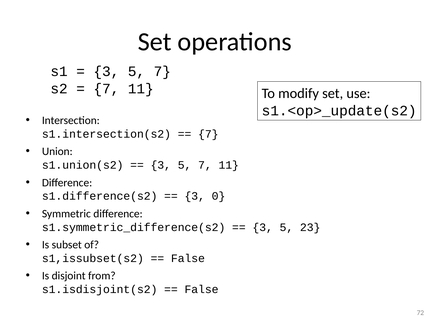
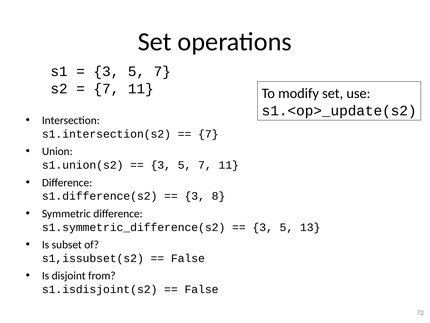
0: 0 -> 8 (219, 196)
23: 23 -> 13 (310, 227)
